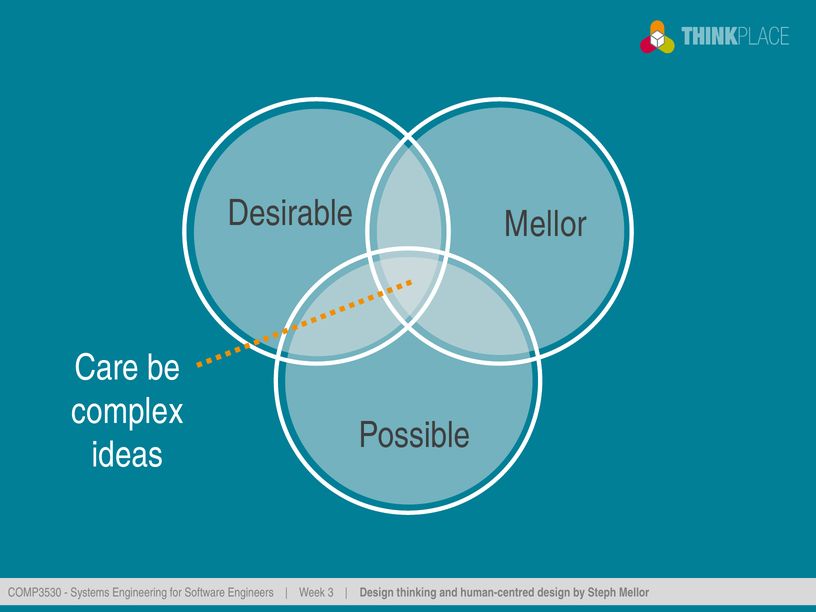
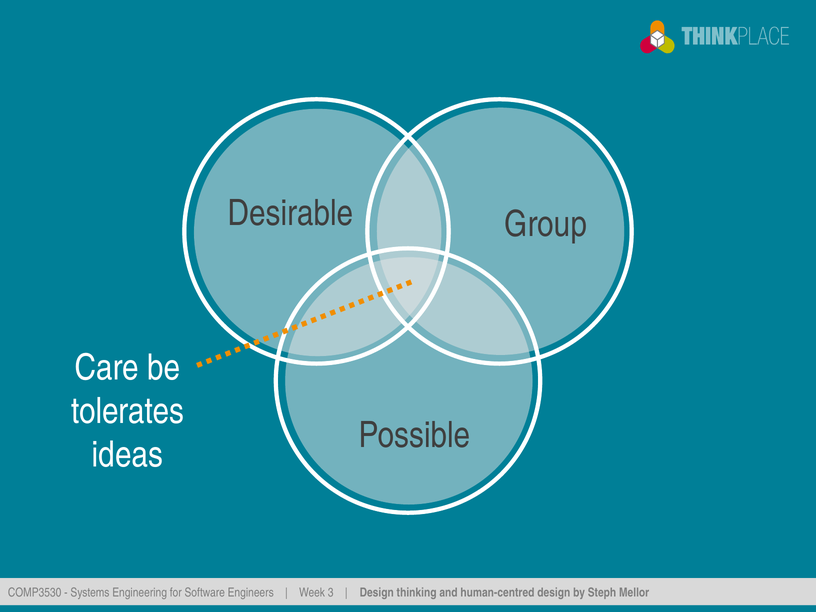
Desirable Mellor: Mellor -> Group (546, 225)
complex: complex -> tolerates (128, 411)
